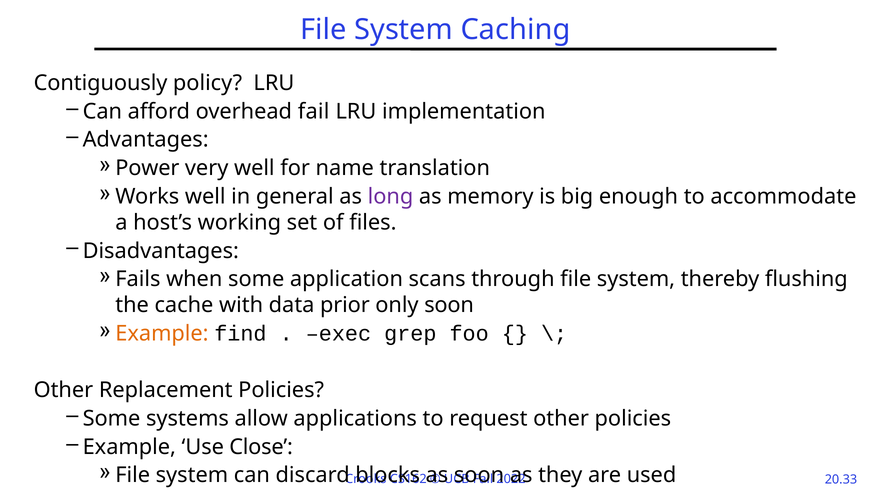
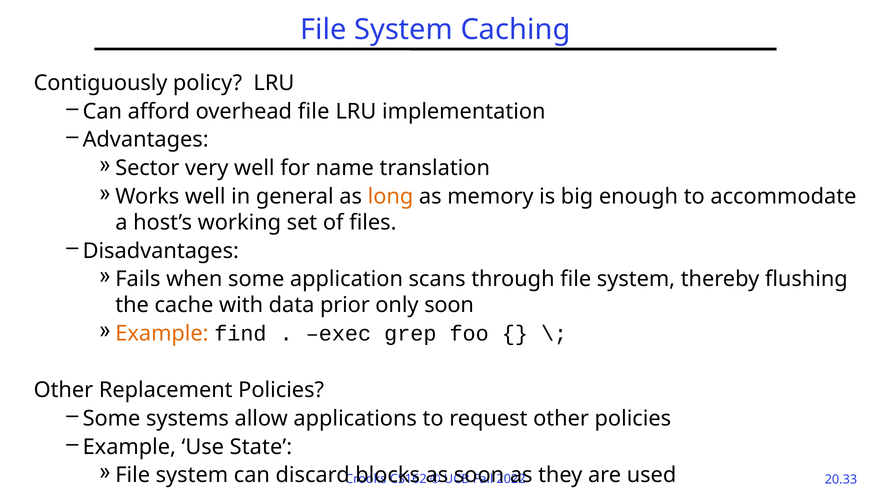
overhead fail: fail -> file (314, 111)
Power: Power -> Sector (147, 168)
long colour: purple -> orange (390, 196)
Close: Close -> State (261, 447)
